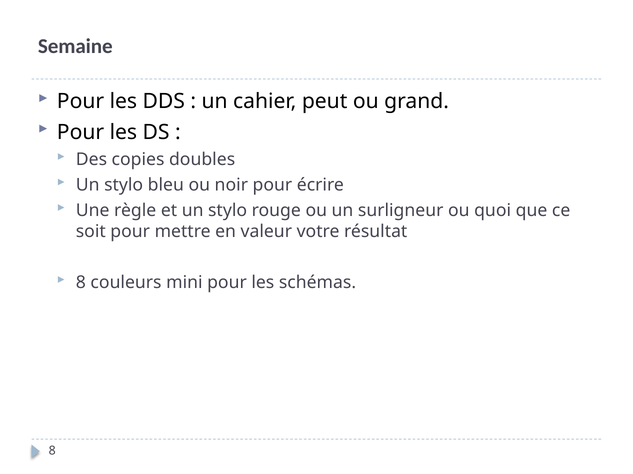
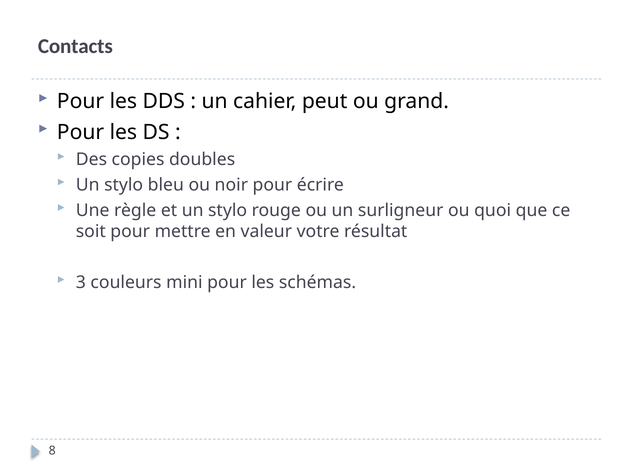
Semaine: Semaine -> Contacts (75, 46)
8: 8 -> 3 (81, 283)
